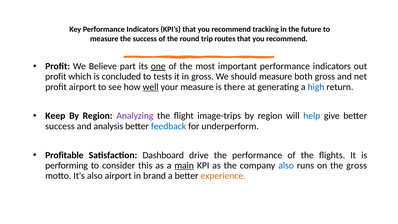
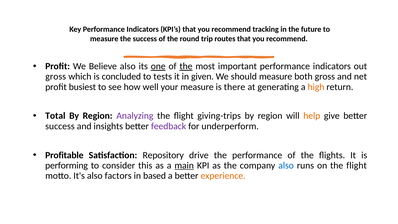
Believe part: part -> also (128, 66)
the underline: none -> present (186, 66)
profit: profit -> gross (56, 77)
in gross: gross -> given (202, 77)
profit airport: airport -> busiest (82, 87)
well underline: present -> none (151, 87)
high colour: blue -> orange (316, 87)
Keep: Keep -> Total (55, 116)
image-trips: image-trips -> giving-trips (219, 116)
help colour: blue -> orange (312, 116)
analysis: analysis -> insights (108, 126)
feedback colour: blue -> purple (169, 126)
Dashboard: Dashboard -> Repository (163, 155)
on the gross: gross -> flight (357, 165)
also airport: airport -> factors (118, 176)
brand: brand -> based (155, 176)
